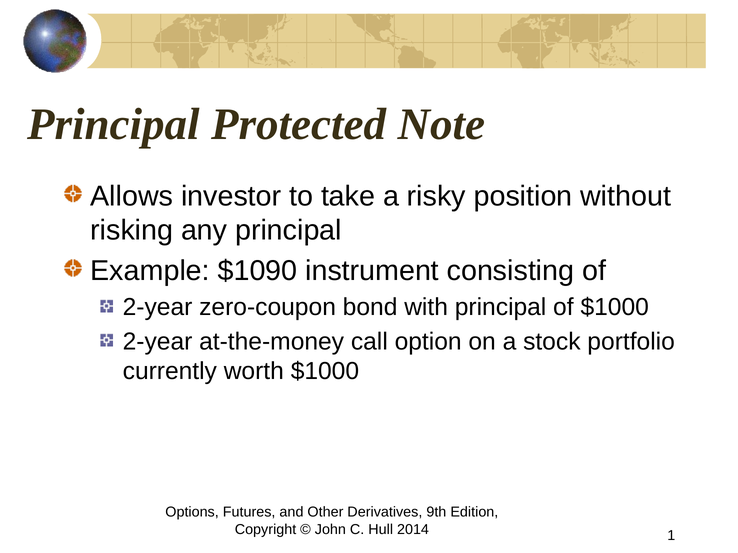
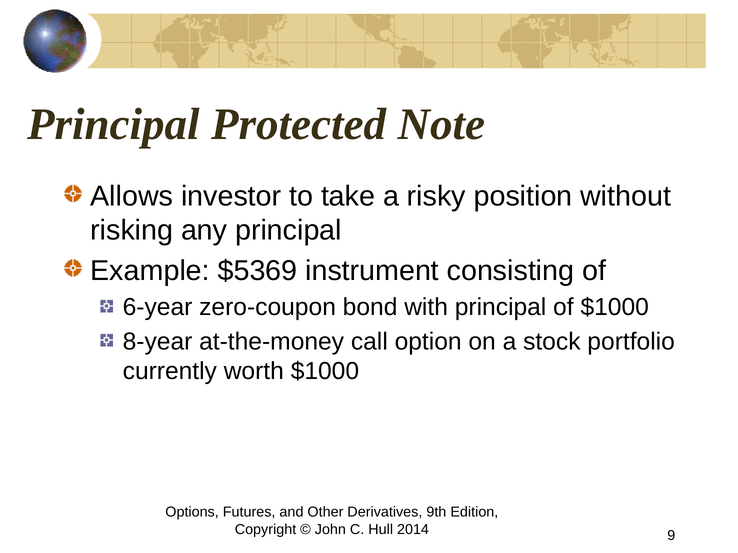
$1090: $1090 -> $5369 (258, 271)
2-year: 2-year -> 6-year (158, 308)
2-year: 2-year -> 8-year (158, 342)
1: 1 -> 9 (671, 536)
